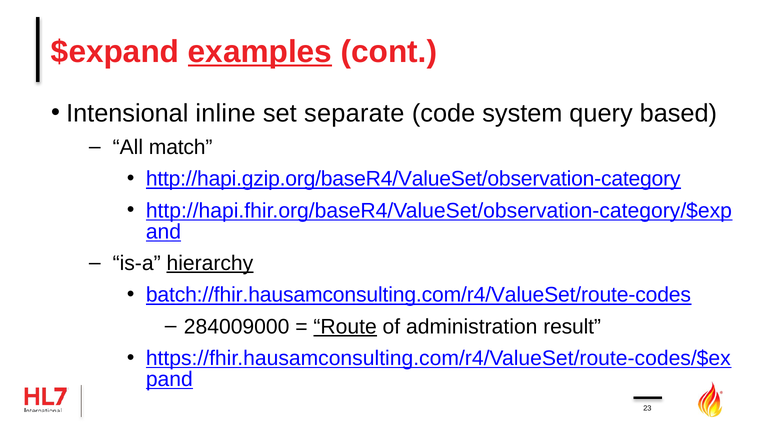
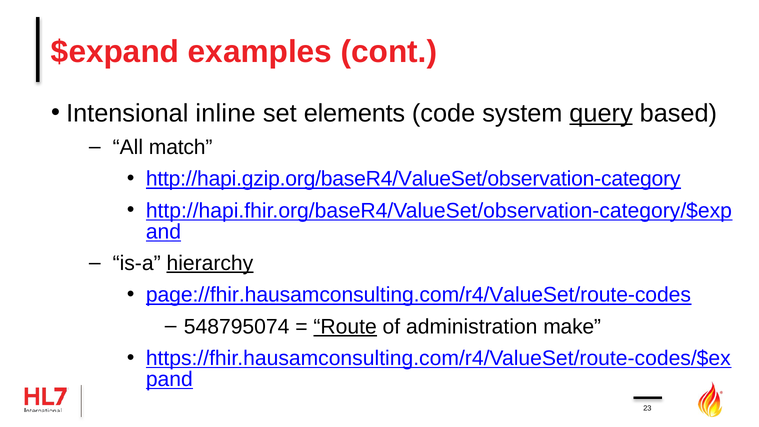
examples underline: present -> none (260, 52)
separate: separate -> elements (354, 113)
query underline: none -> present (601, 113)
batch://fhir.hausamconsulting.com/r4/ValueSet/route-codes: batch://fhir.hausamconsulting.com/r4/ValueSet/route-codes -> page://fhir.hausamconsulting.com/r4/ValueSet/route-codes (418, 295)
284009000: 284009000 -> 548795074 (237, 327)
result: result -> make (572, 327)
